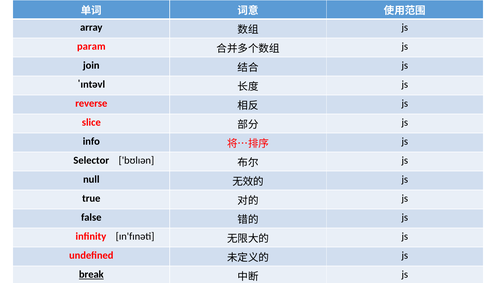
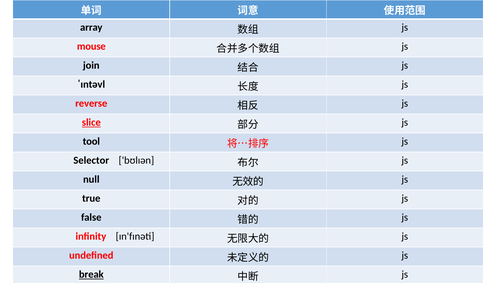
param: param -> mouse (91, 46)
slice underline: none -> present (91, 122)
info: info -> tool (91, 141)
